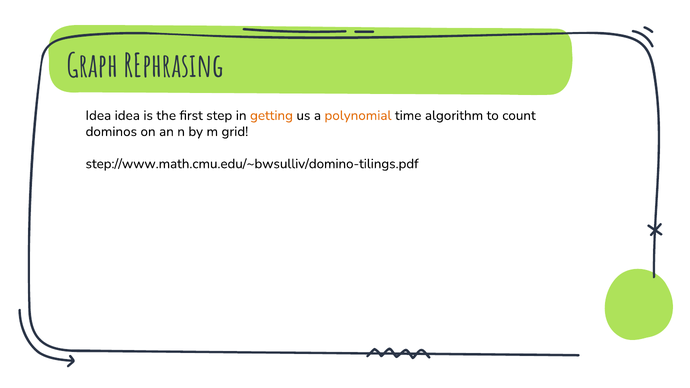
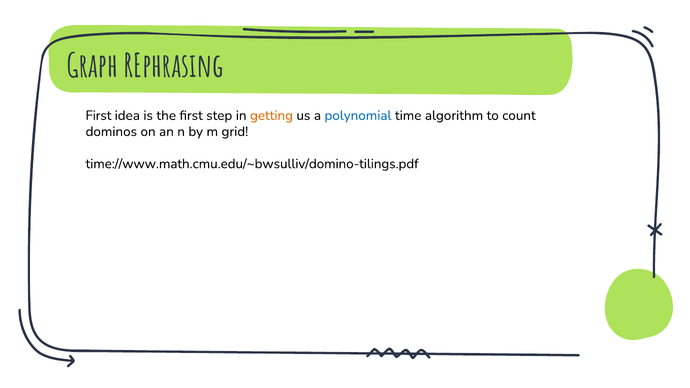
Idea: Idea -> First (98, 116)
polynomial colour: orange -> blue (358, 116)
step://www.math.cmu.edu/~bwsulliv/domino-tilings.pdf: step://www.math.cmu.edu/~bwsulliv/domino-tilings.pdf -> time://www.math.cmu.edu/~bwsulliv/domino-tilings.pdf (252, 164)
